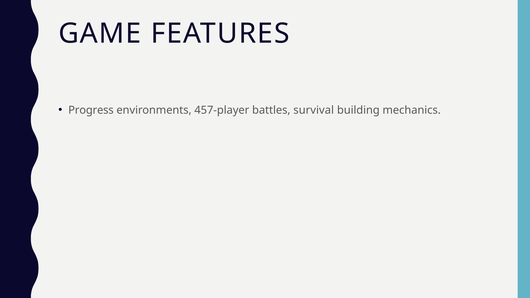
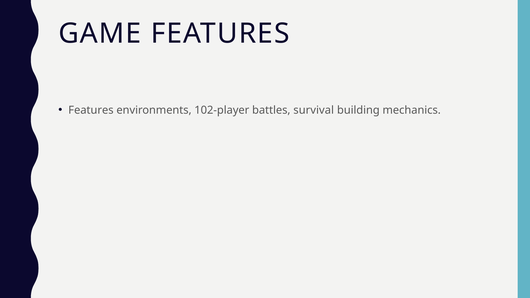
Progress: Progress -> Features (91, 110)
457-player: 457-player -> 102-player (222, 110)
